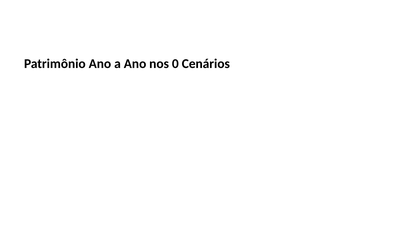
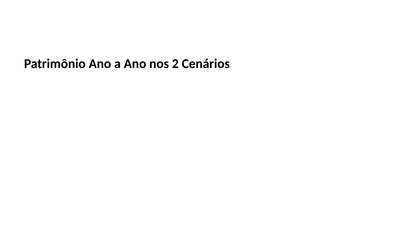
0: 0 -> 2 (175, 64)
